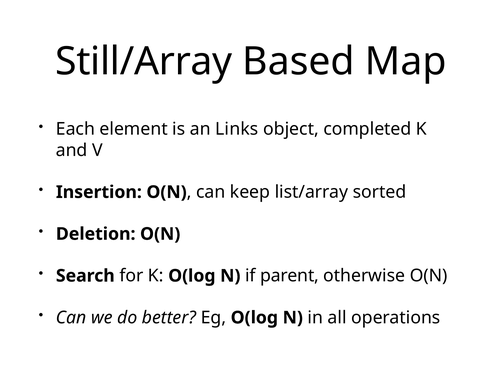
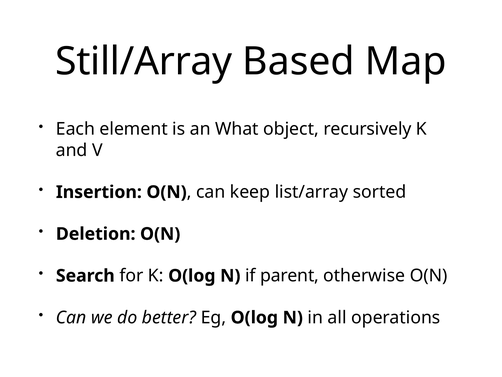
Links: Links -> What (237, 129)
completed: completed -> recursively (367, 129)
